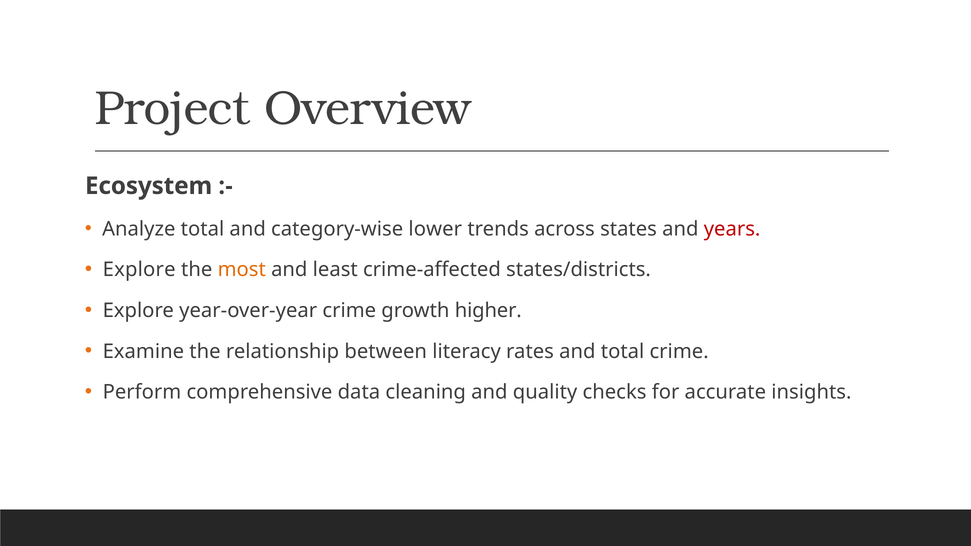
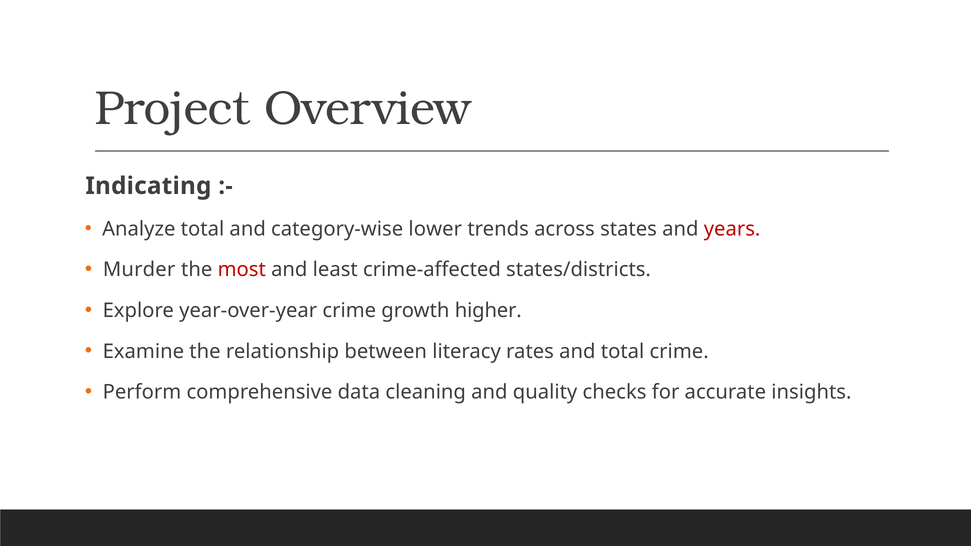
Ecosystem: Ecosystem -> Indicating (148, 186)
Explore: Explore -> Murder (139, 270)
most colour: orange -> red (242, 270)
